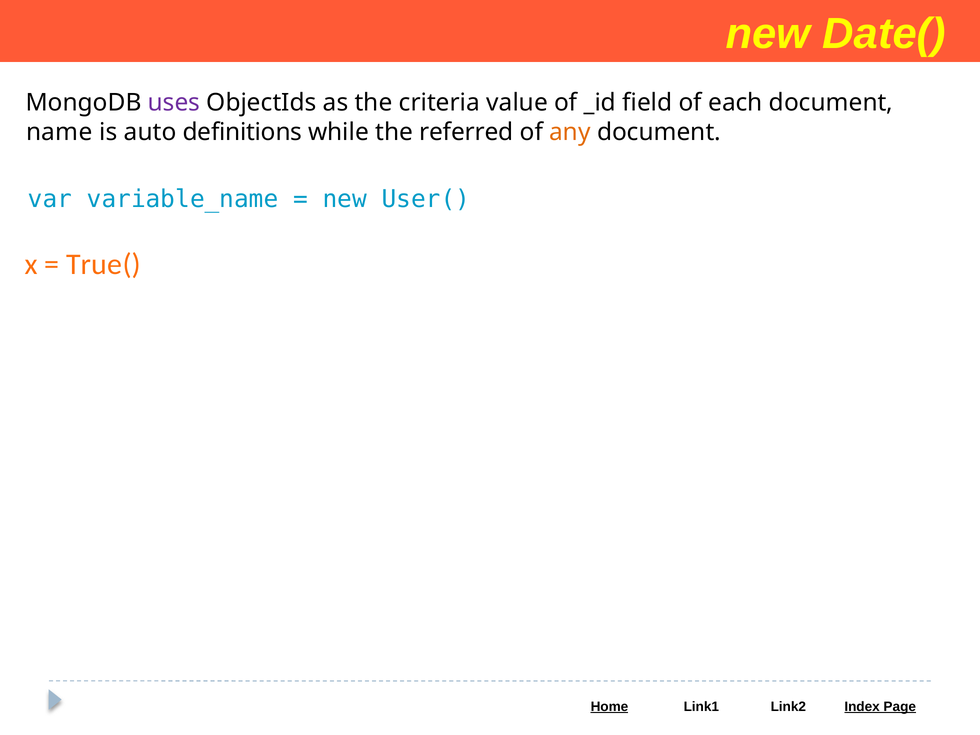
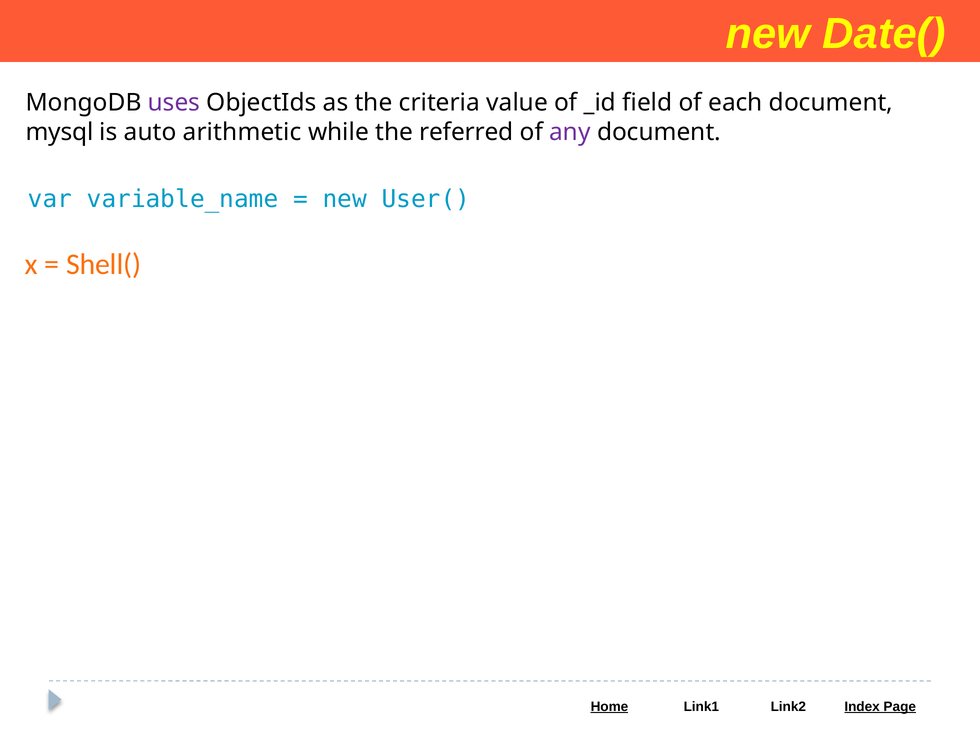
name: name -> mysql (59, 132)
definitions: definitions -> arithmetic (242, 132)
any colour: orange -> purple (570, 132)
True(: True( -> Shell( (104, 265)
